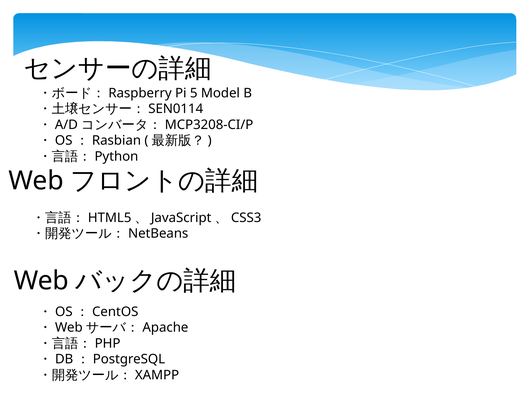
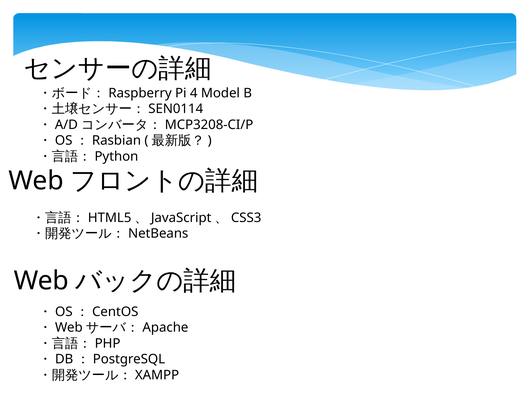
5: 5 -> 4 (194, 93)
